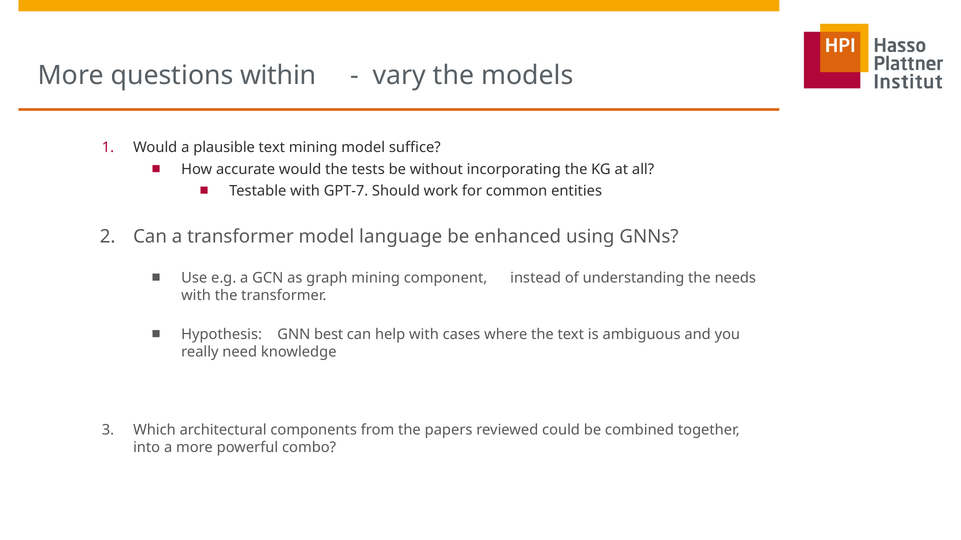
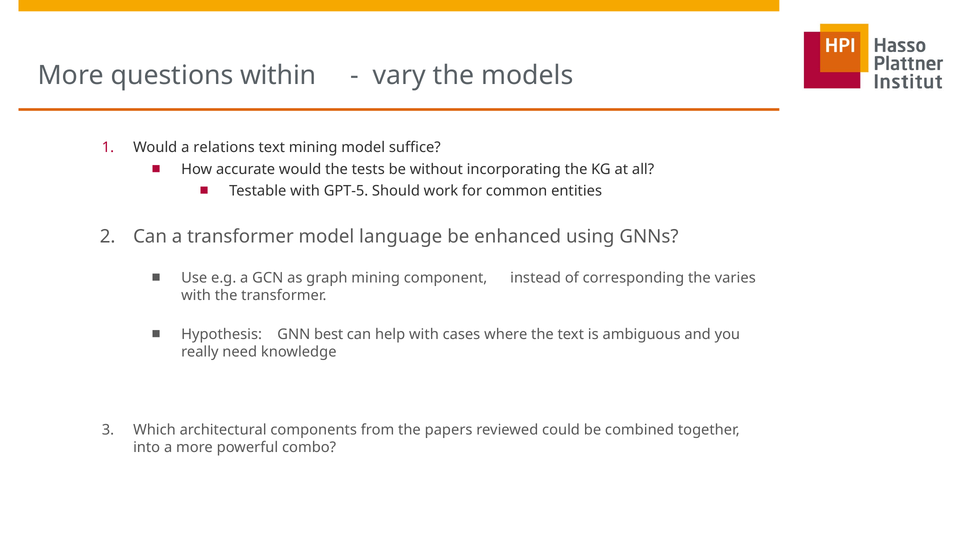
plausible: plausible -> relations (224, 148)
GPT-7: GPT-7 -> GPT-5 (346, 191)
understanding: understanding -> corresponding (633, 278)
needs: needs -> varies (735, 278)
